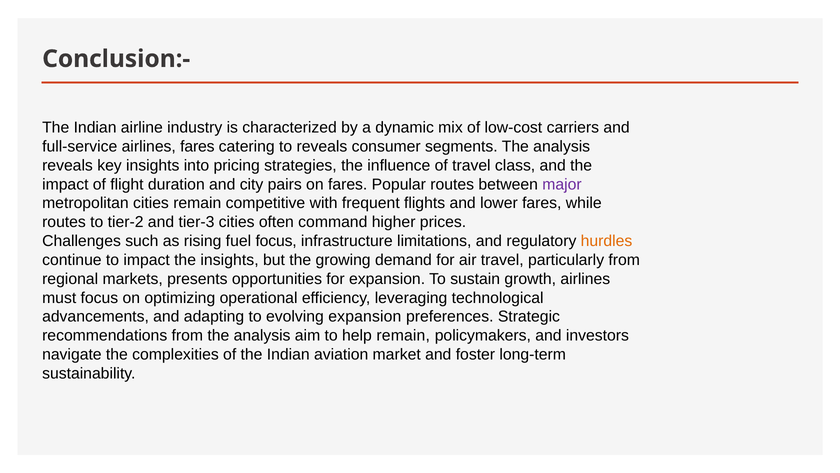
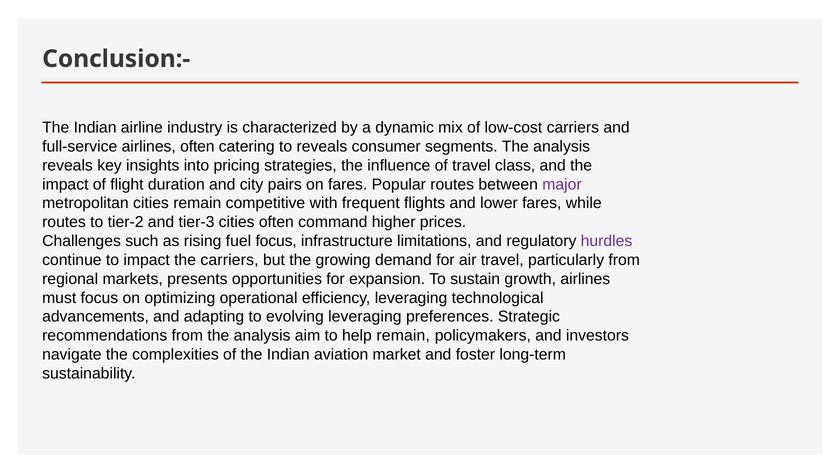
airlines fares: fares -> often (197, 146)
hurdles colour: orange -> purple (606, 241)
the insights: insights -> carriers (229, 260)
evolving expansion: expansion -> leveraging (365, 316)
